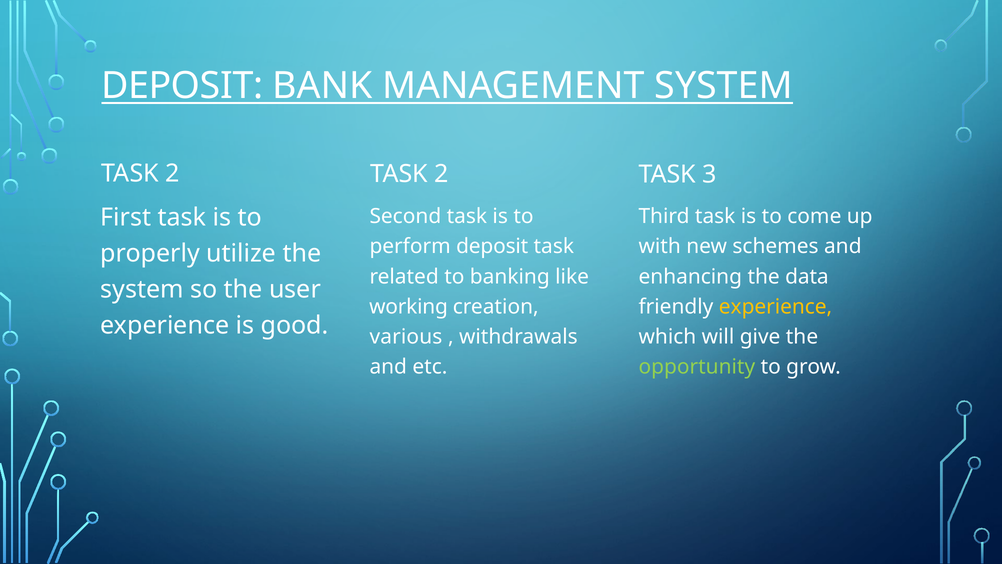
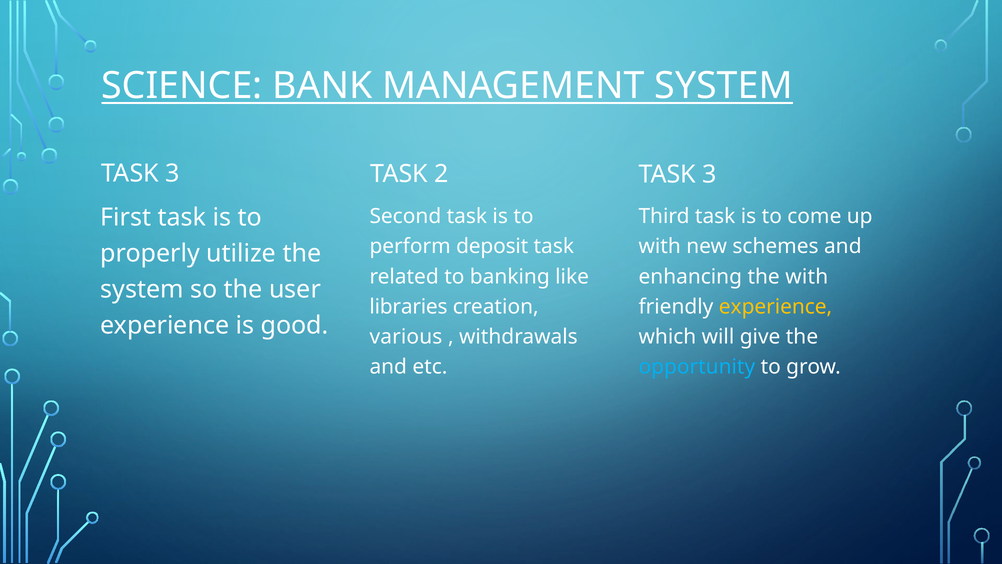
DEPOSIT: DEPOSIT -> SCIENCE (182, 86)
2: 2 -> 3 (172, 173)
the data: data -> with (807, 276)
working: working -> libraries (409, 307)
opportunity colour: light green -> light blue (697, 367)
